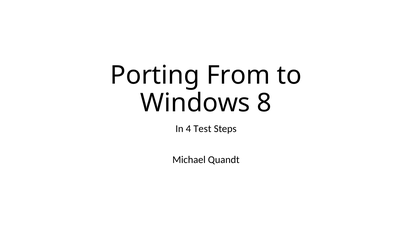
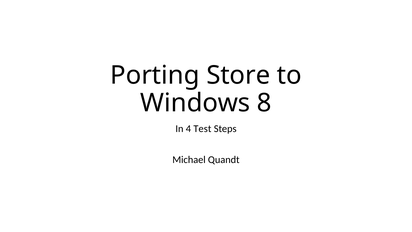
From: From -> Store (238, 75)
